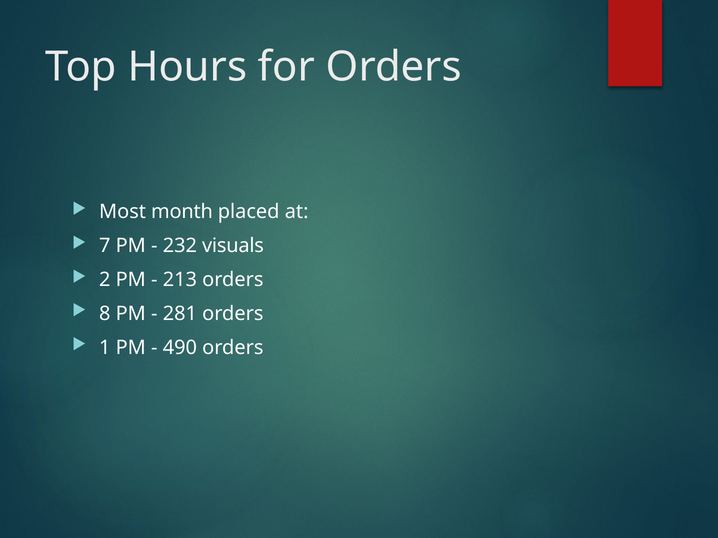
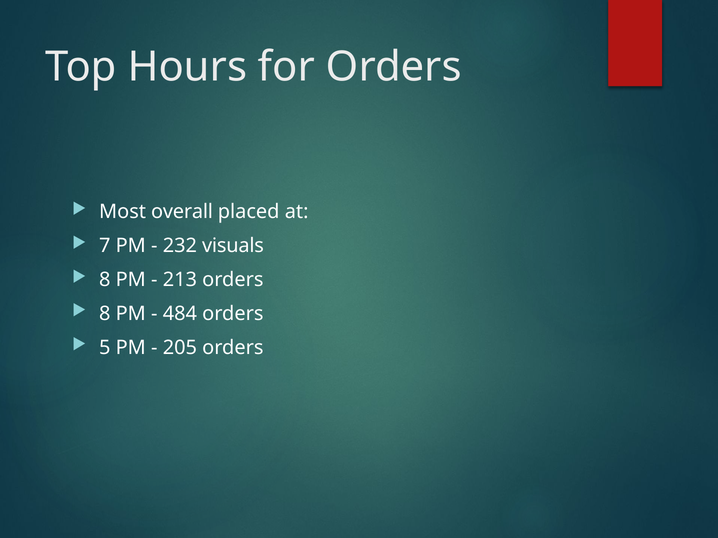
month: month -> overall (182, 212)
2: 2 -> 8 (105, 280)
281: 281 -> 484 (180, 314)
1: 1 -> 5 (105, 348)
490: 490 -> 205 (180, 348)
